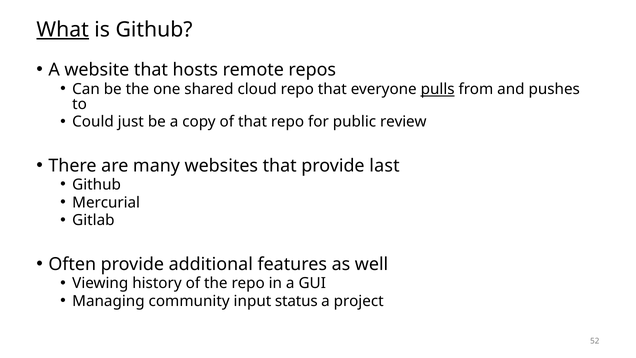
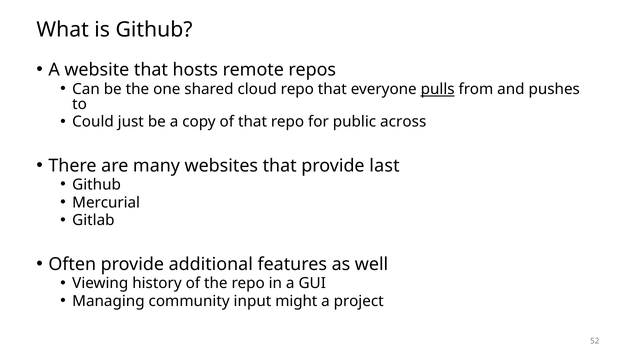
What underline: present -> none (63, 30)
review: review -> across (403, 122)
status: status -> might (296, 301)
